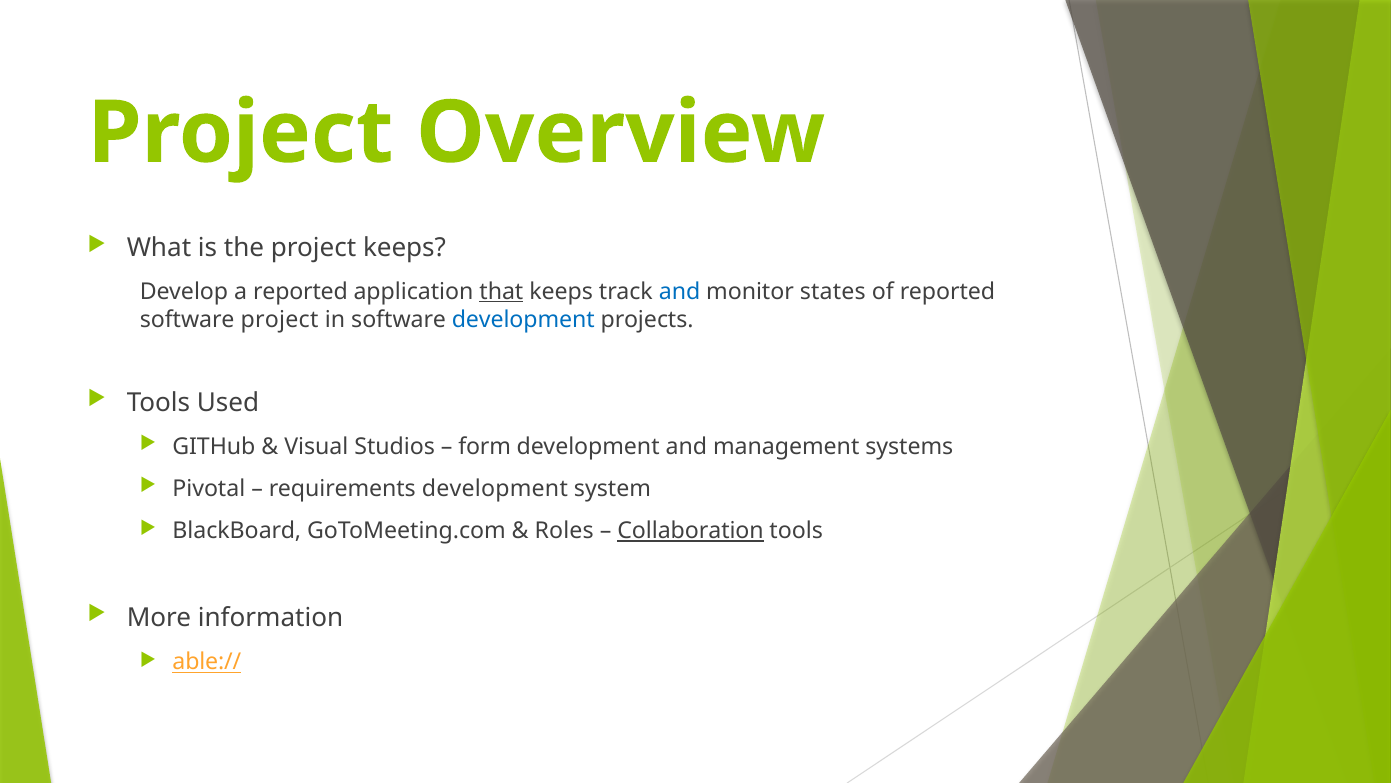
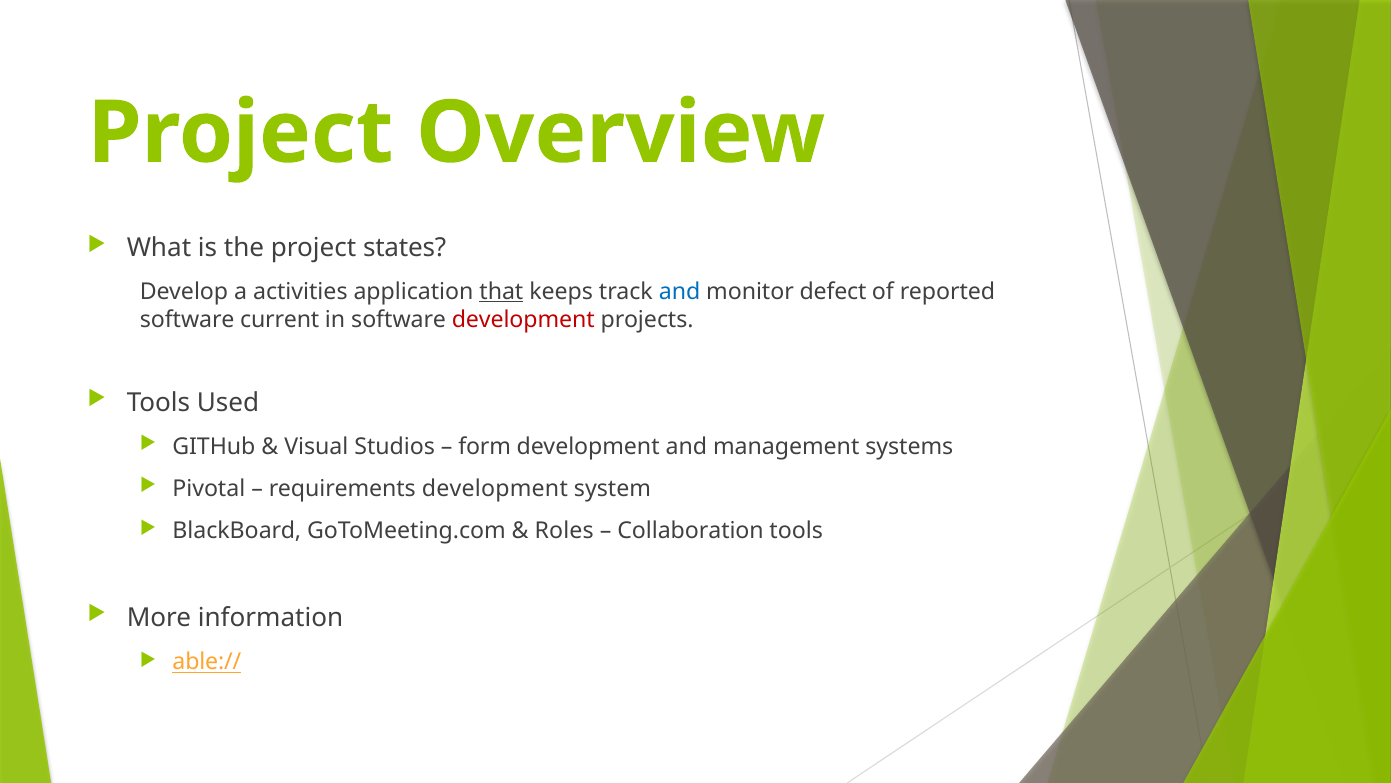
project keeps: keeps -> states (405, 248)
a reported: reported -> activities (300, 292)
states: states -> defect (833, 292)
software project: project -> current (280, 319)
development colour: blue -> red (523, 319)
Collaboration underline: present -> none (691, 531)
